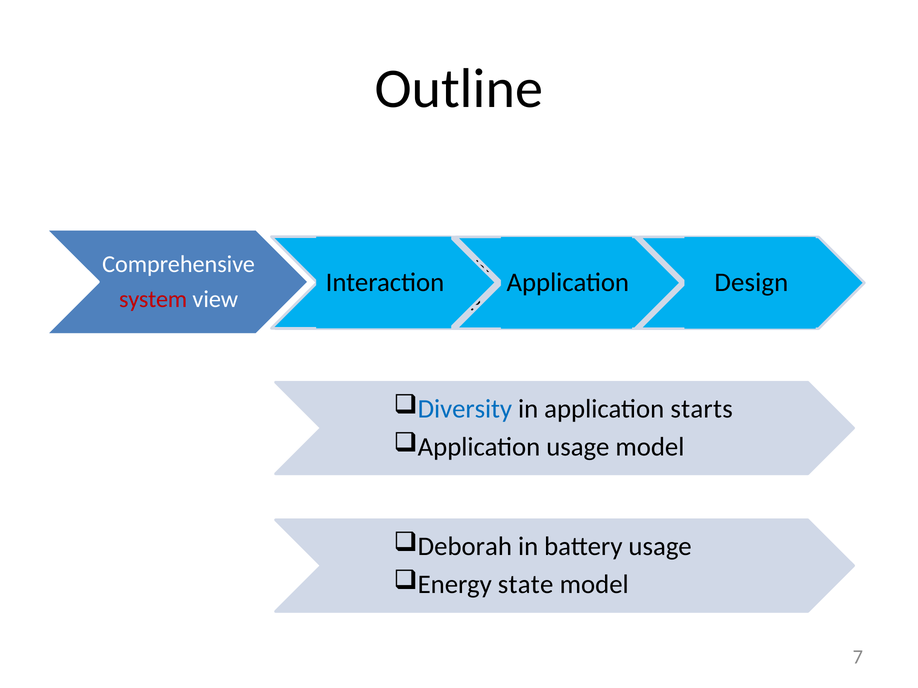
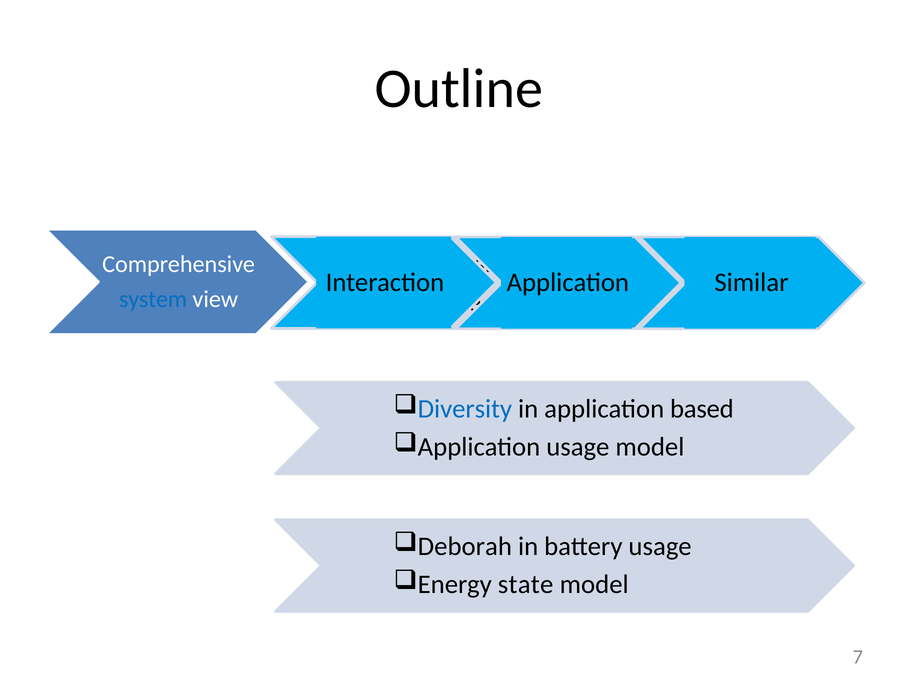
Design: Design -> Similar (751, 283)
system colour: red -> blue (153, 299)
starts: starts -> based (702, 409)
